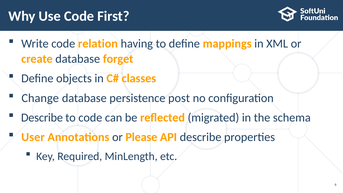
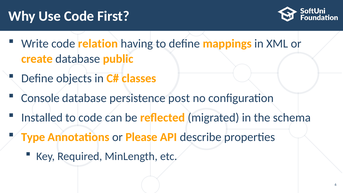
forget: forget -> public (118, 59)
Change: Change -> Console (40, 98)
Describe: Describe -> Installed (42, 118)
User: User -> Type (33, 137)
